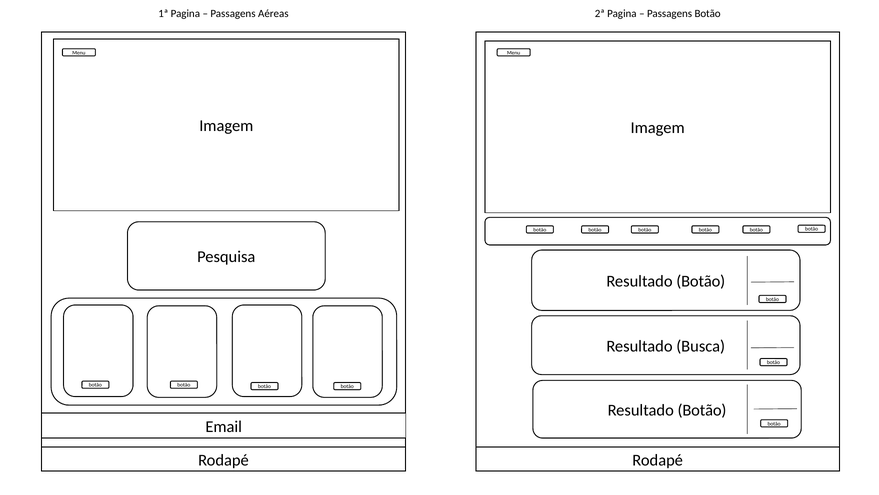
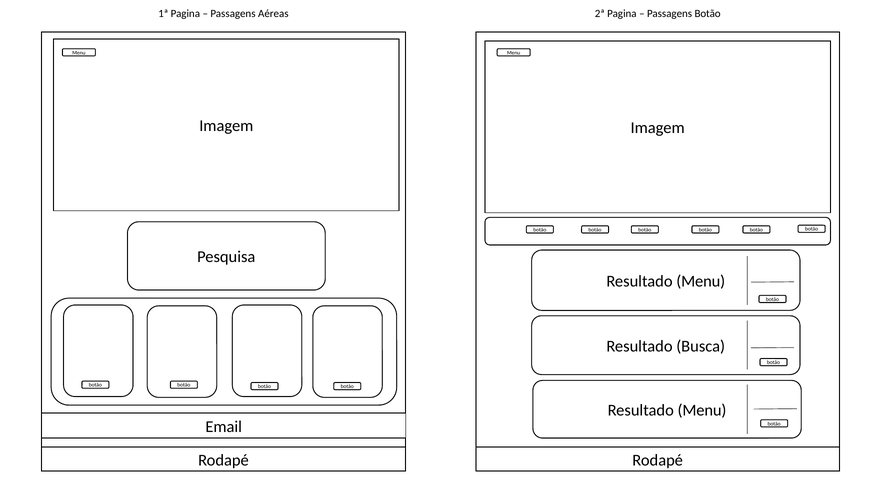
Botão: Botão -> Menu (701, 281)
Botão: Botão -> Menu (702, 410)
